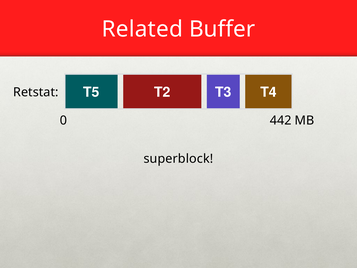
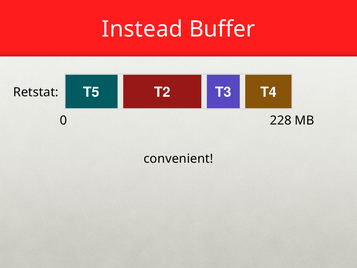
Related: Related -> Instead (142, 29)
442: 442 -> 228 (281, 120)
superblock: superblock -> convenient (178, 158)
